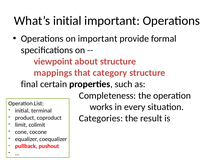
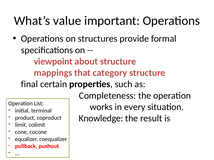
What’s initial: initial -> value (67, 21)
on important: important -> structures (98, 39)
Categories: Categories -> Knowledge (101, 119)
